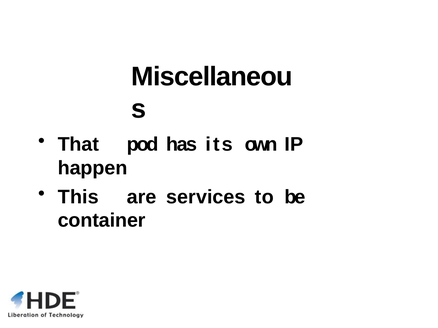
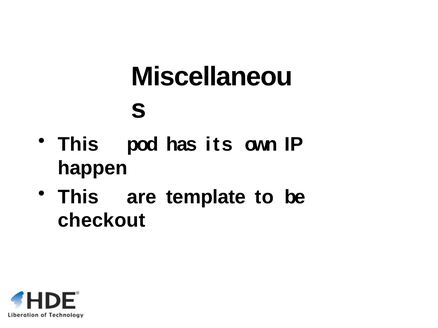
That: That -> This (78, 144)
services: services -> template (206, 197)
container: container -> checkout (102, 221)
